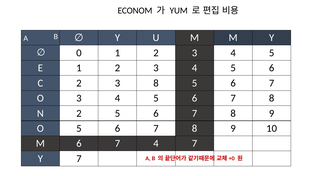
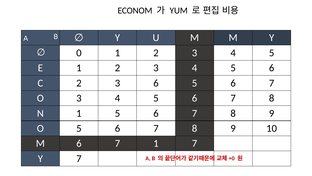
3 8: 8 -> 6 (156, 83)
N 2: 2 -> 1 (79, 113)
7 4: 4 -> 1 (156, 143)
